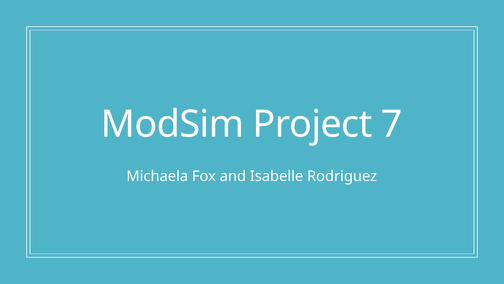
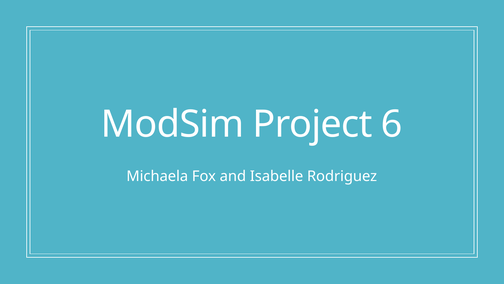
7: 7 -> 6 (392, 124)
